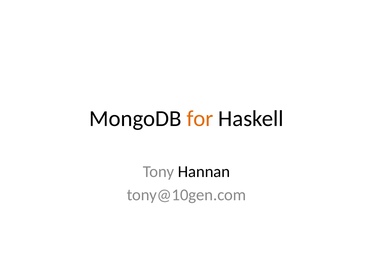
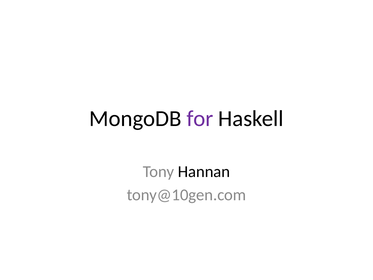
for colour: orange -> purple (200, 118)
